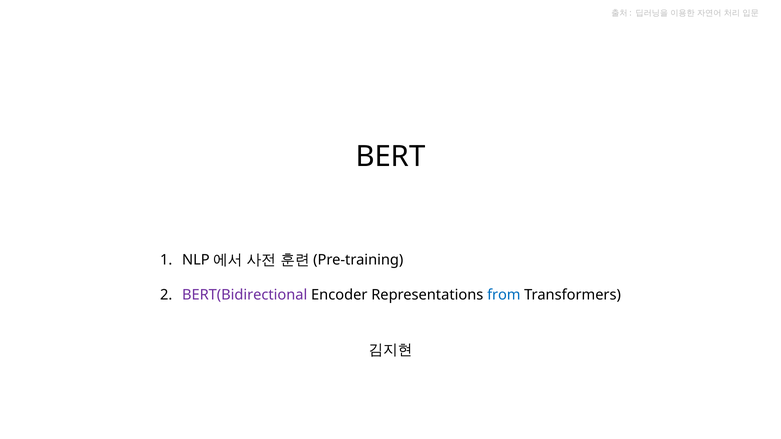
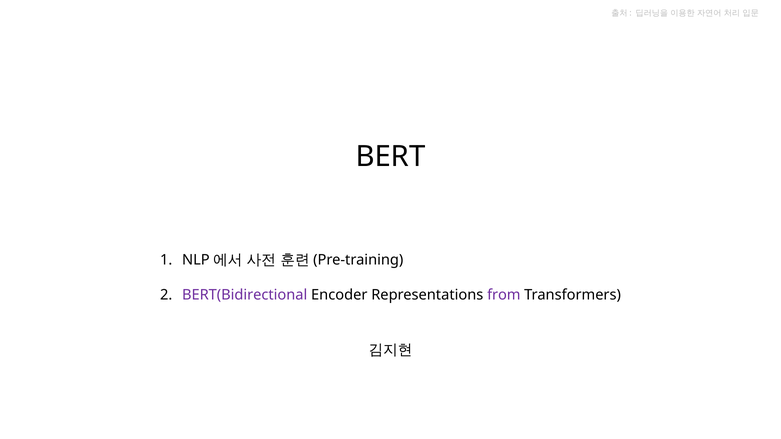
from colour: blue -> purple (504, 295)
